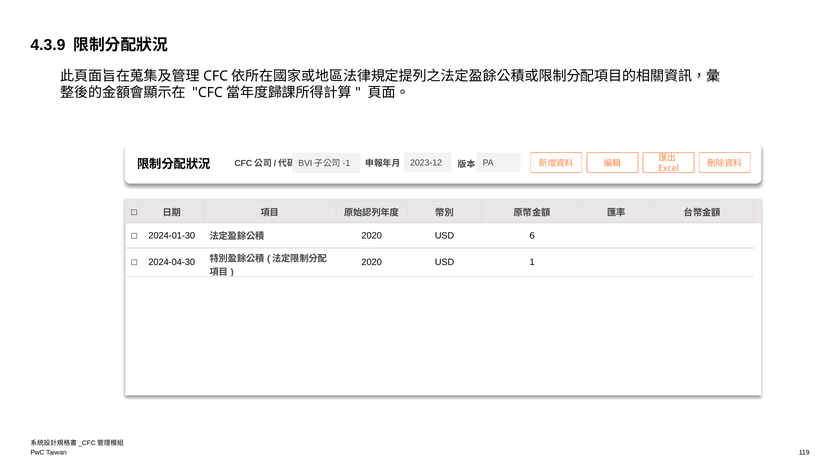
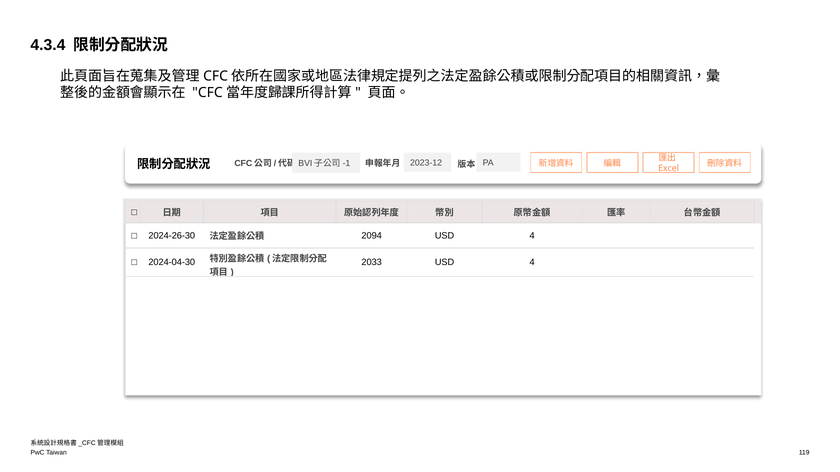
4.3.9: 4.3.9 -> 4.3.4 (48, 45)
2024-01-30: 2024-01-30 -> 2024-26-30 (172, 236)
2020: 2020 -> 2094 (372, 236)
6: 6 -> 4 (532, 236)
2020: 2020 -> 2033 (372, 263)
1: 1 -> 4 (532, 263)
